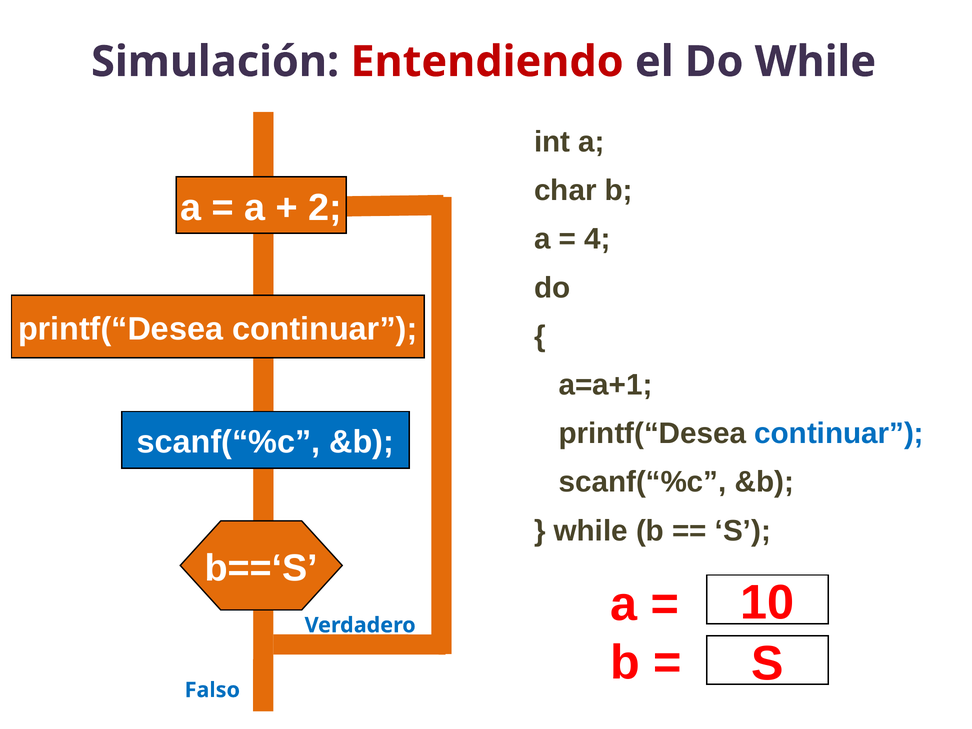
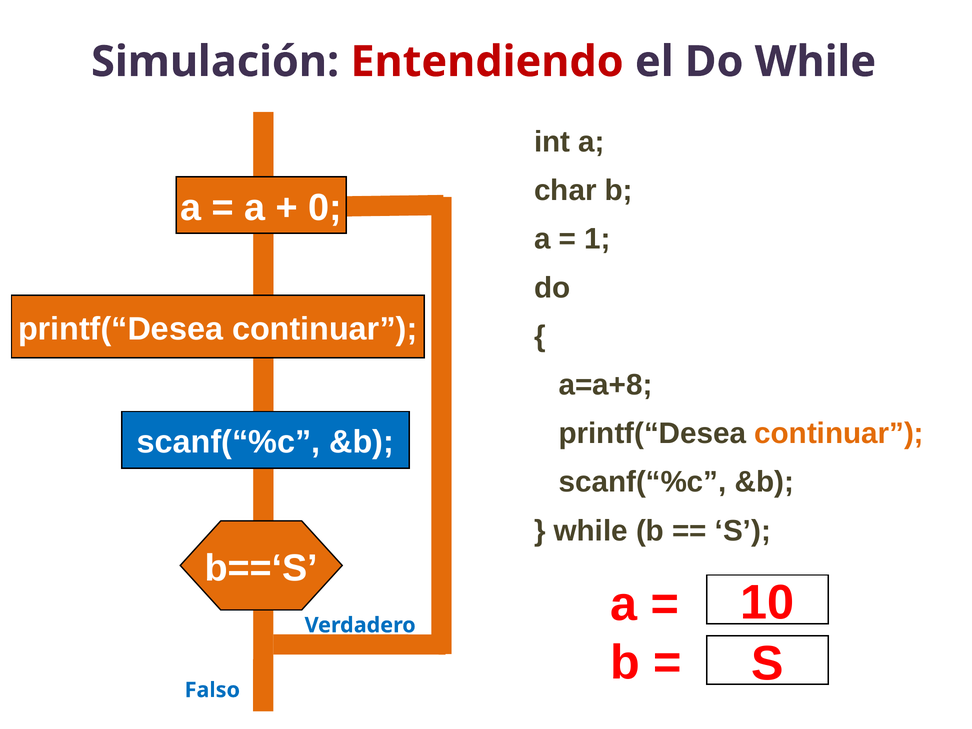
2: 2 -> 0 (325, 208)
4: 4 -> 1 (597, 239)
a=a+1: a=a+1 -> a=a+8 (606, 385)
continuar colour: blue -> orange (839, 434)
